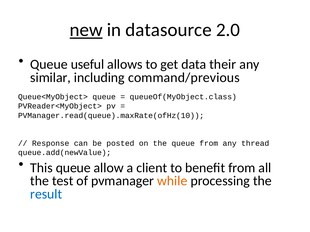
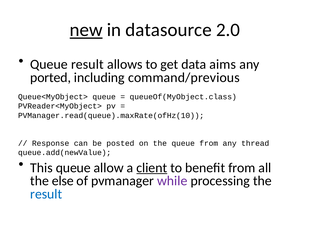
Queue useful: useful -> result (87, 64)
their: their -> aims (223, 64)
similar: similar -> ported (51, 78)
client underline: none -> present (152, 168)
test: test -> else (63, 181)
while colour: orange -> purple (172, 181)
